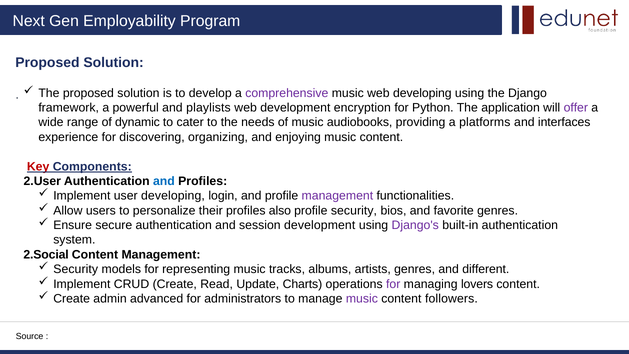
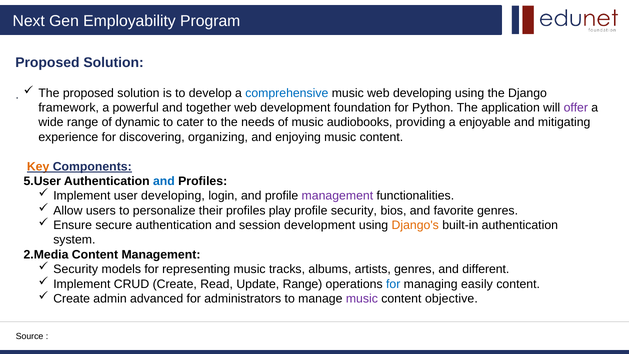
comprehensive colour: purple -> blue (287, 93)
playlists: playlists -> together (209, 108)
encryption: encryption -> foundation (362, 108)
platforms: platforms -> enjoyable (485, 122)
interfaces: interfaces -> mitigating (564, 122)
Key colour: red -> orange (38, 166)
2.User: 2.User -> 5.User (42, 181)
also: also -> play (280, 210)
Django's colour: purple -> orange (415, 225)
2.Social: 2.Social -> 2.Media (46, 255)
Update Charts: Charts -> Range (302, 284)
for colour: purple -> blue (393, 284)
lovers: lovers -> easily (477, 284)
followers: followers -> objective (451, 299)
